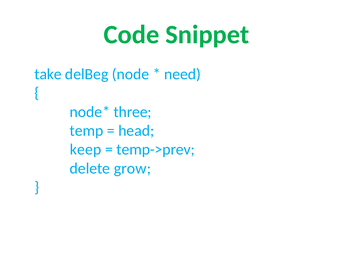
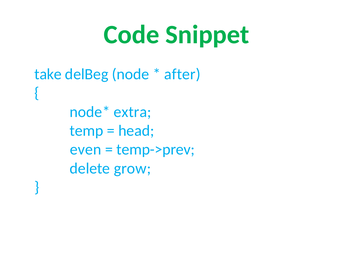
need: need -> after (182, 74)
three: three -> extra (132, 112)
keep: keep -> even (86, 149)
